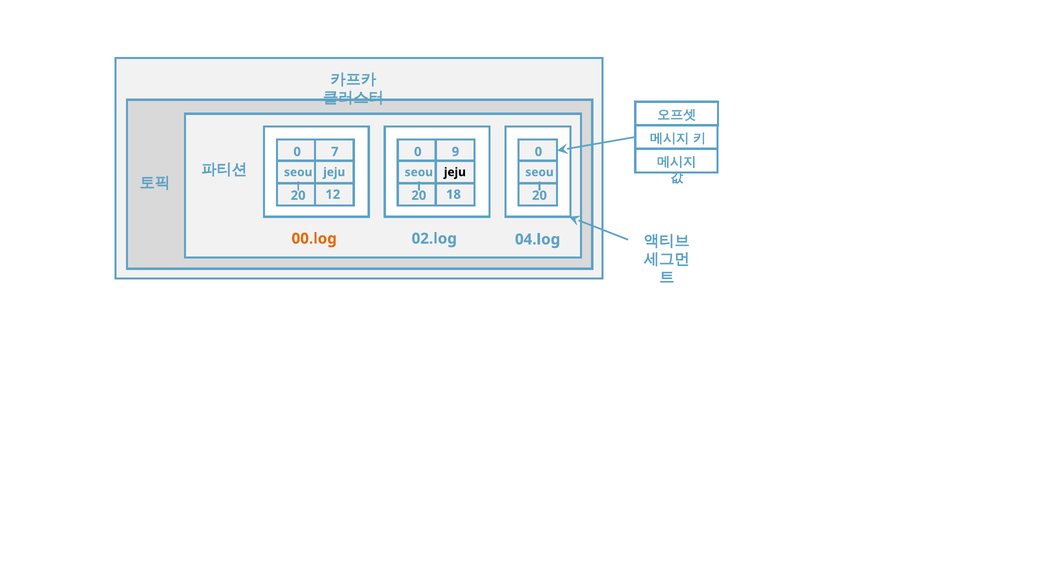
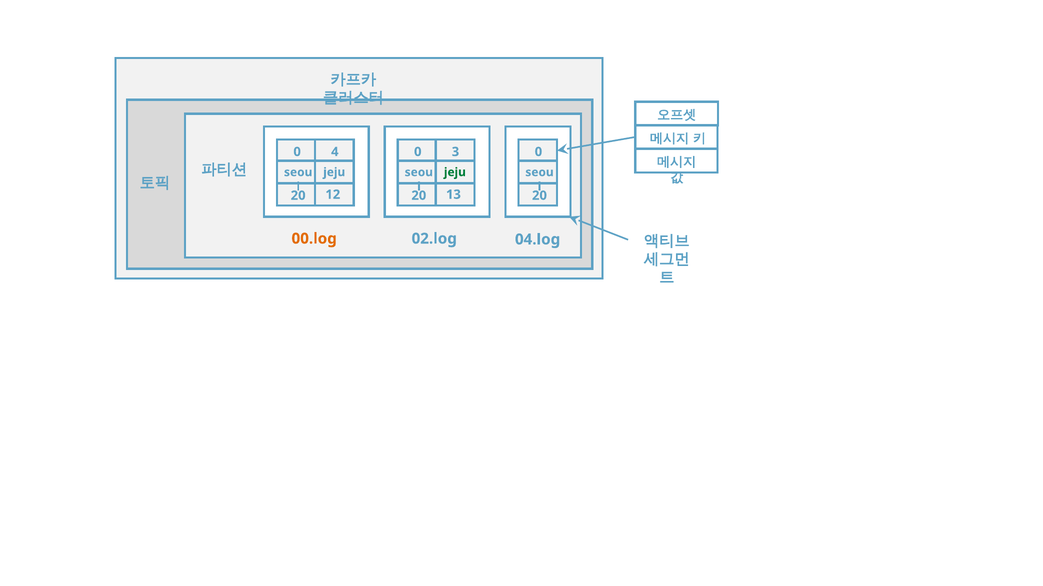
7: 7 -> 4 (335, 152)
9: 9 -> 3 (455, 152)
jeju colour: black -> green (455, 172)
18: 18 -> 13 (453, 195)
